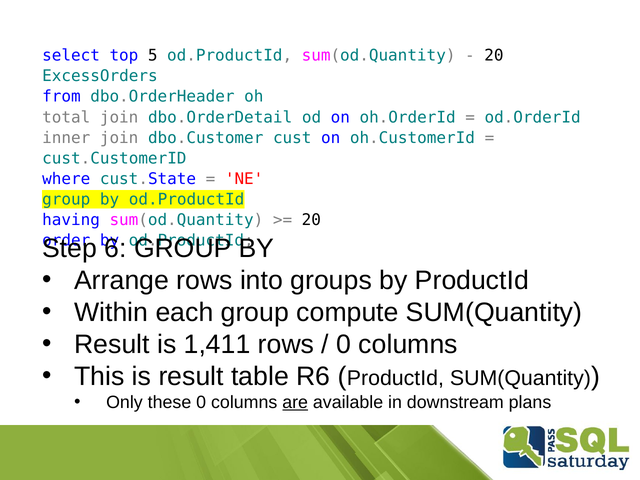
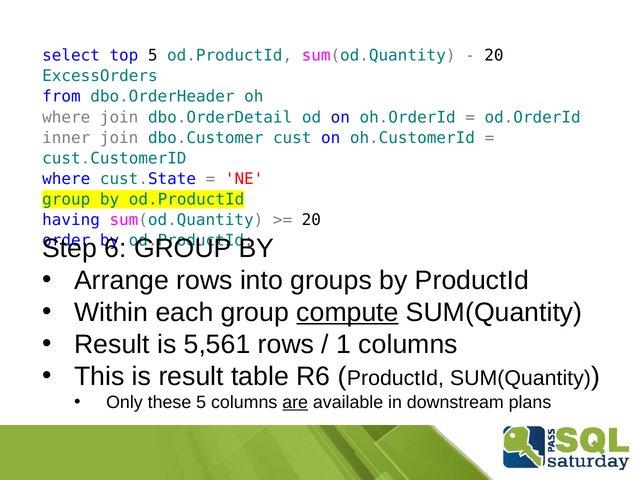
total: total -> where (66, 117)
compute underline: none -> present (347, 312)
1,411: 1,411 -> 5,561 (217, 344)
0: 0 -> 1 (344, 344)
these 0: 0 -> 5 (201, 402)
